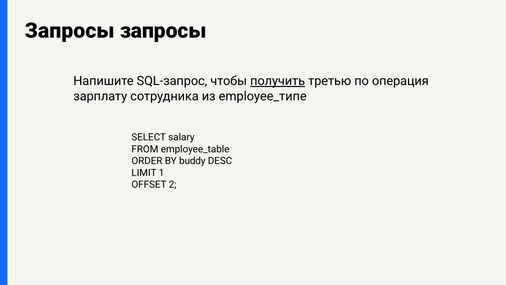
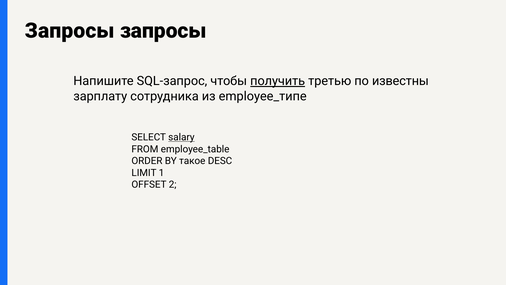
операция: операция -> известны (400, 81)
salary underline: none -> present (181, 137)
buddy: buddy -> такое (192, 161)
